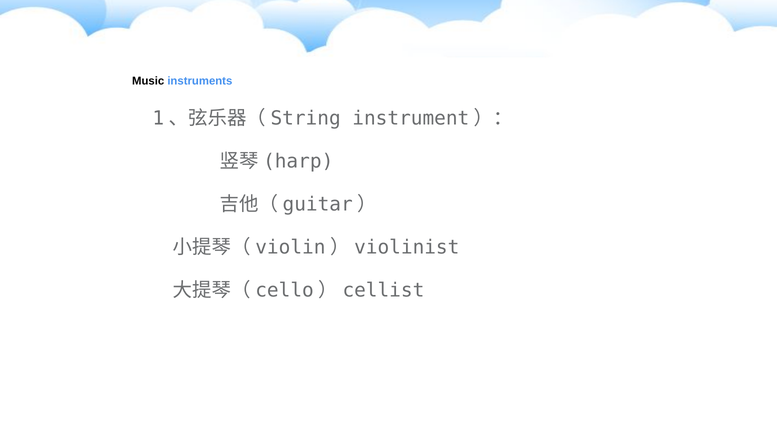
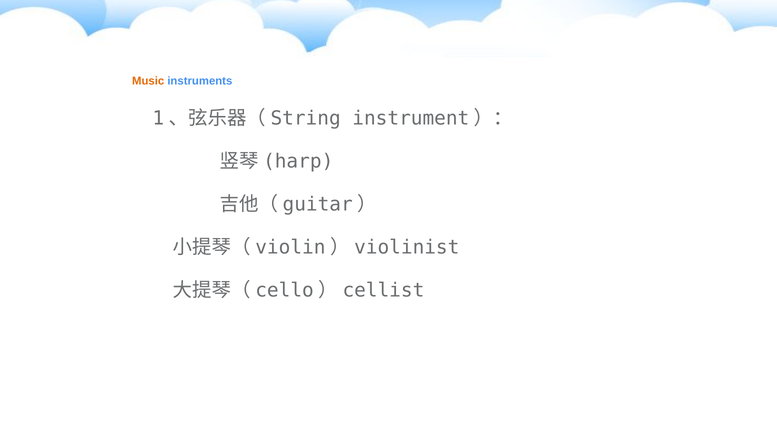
Music colour: black -> orange (148, 81)
